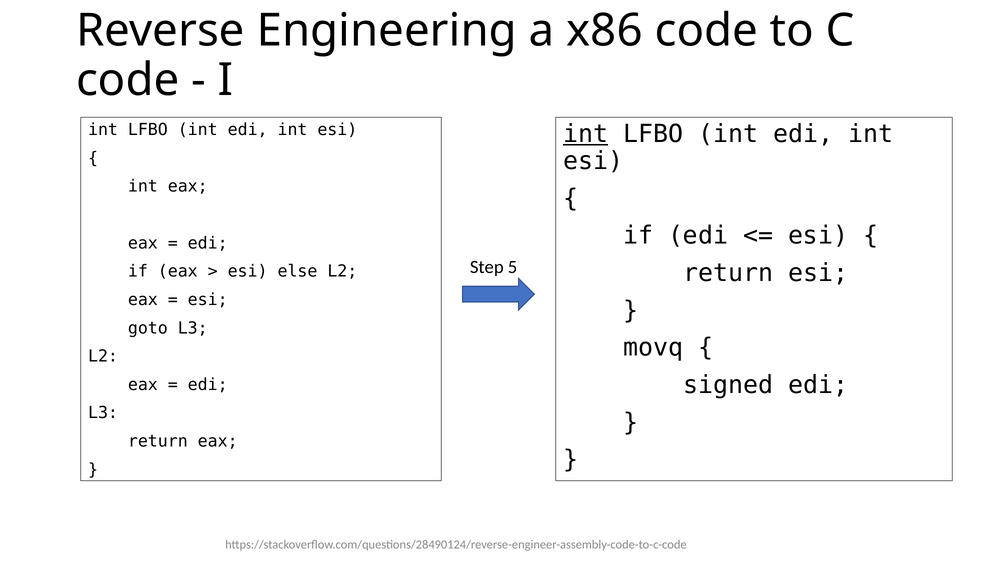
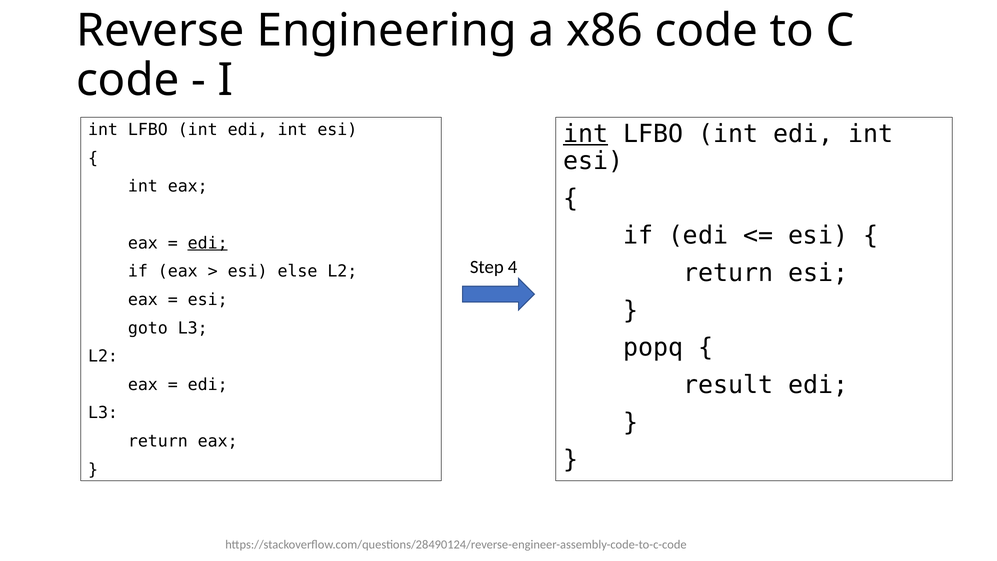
edi underline: none -> present (208, 243)
5: 5 -> 4 (513, 267)
movq: movq -> popq (653, 348)
signed: signed -> result (728, 385)
